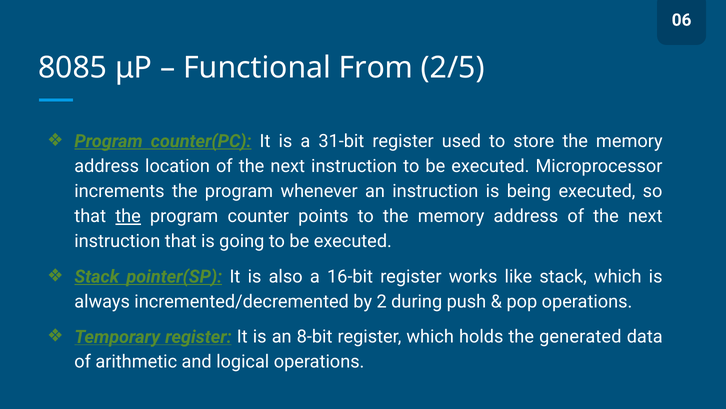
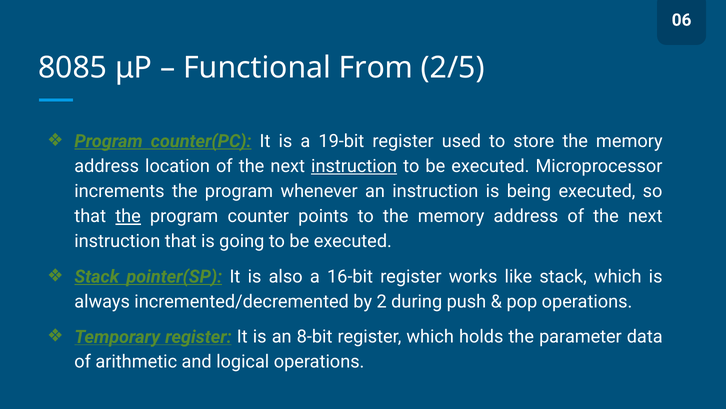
31-bit: 31-bit -> 19-bit (341, 141)
instruction underline: none -> present (354, 166)
generated: generated -> parameter (580, 336)
